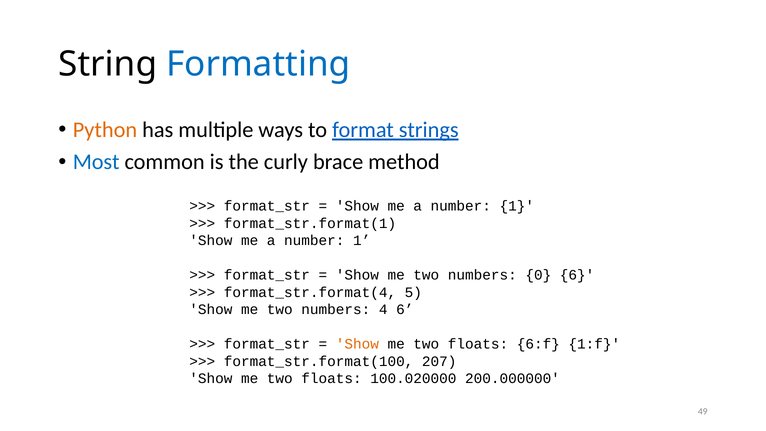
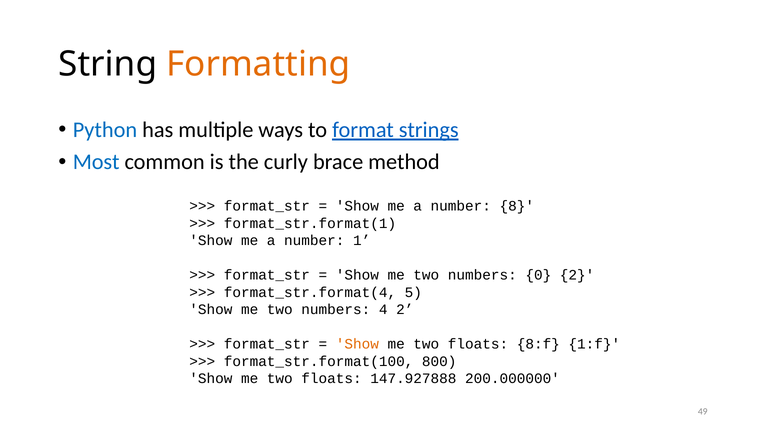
Formatting colour: blue -> orange (258, 64)
Python colour: orange -> blue (105, 130)
1: 1 -> 8 (517, 206)
0 6: 6 -> 2 (577, 275)
4 6: 6 -> 2 (405, 310)
6:f: 6:f -> 8:f (538, 344)
207: 207 -> 800 (439, 361)
100.020000: 100.020000 -> 147.927888 (413, 378)
